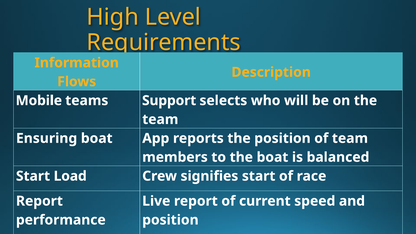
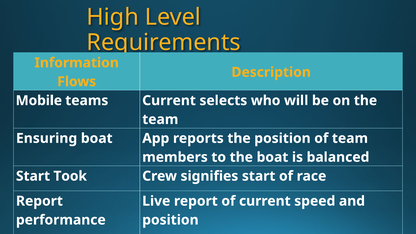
teams Support: Support -> Current (169, 101)
Load: Load -> Took (70, 176)
